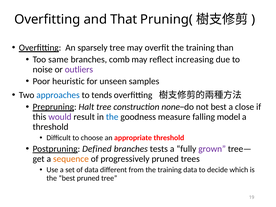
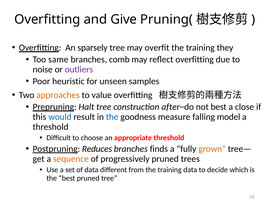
That: That -> Give (124, 19)
than: than -> they (225, 48)
reflect increasing: increasing -> overfitting (195, 60)
approaches colour: blue -> orange (58, 95)
tends: tends -> value (102, 95)
none: none -> after (171, 107)
would colour: purple -> blue (60, 117)
Defined: Defined -> Reduces (97, 149)
tests: tests -> finds (159, 149)
grown colour: purple -> orange (212, 149)
